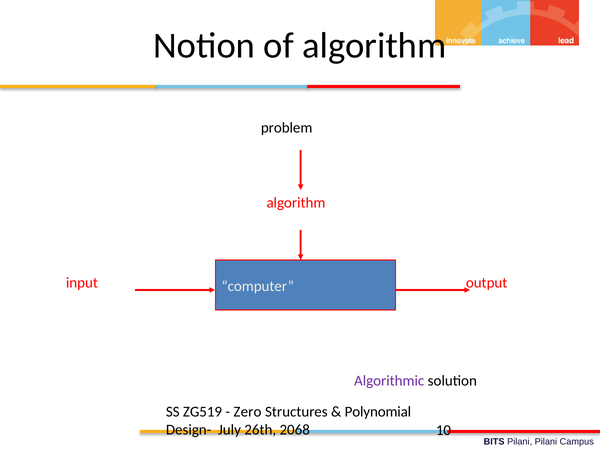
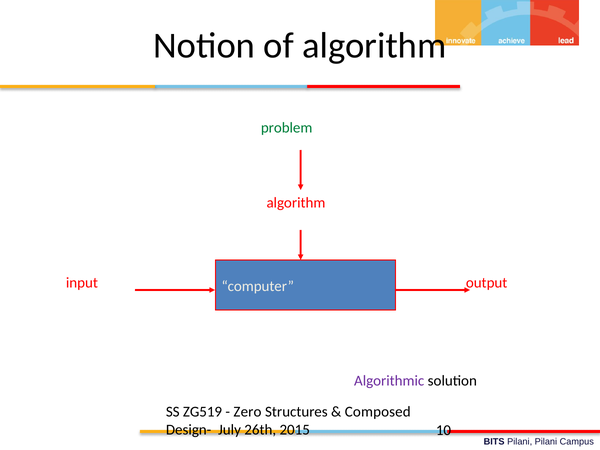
problem colour: black -> green (287, 128)
Polynomial: Polynomial -> Composed (378, 412)
2068: 2068 -> 2015 (295, 430)
